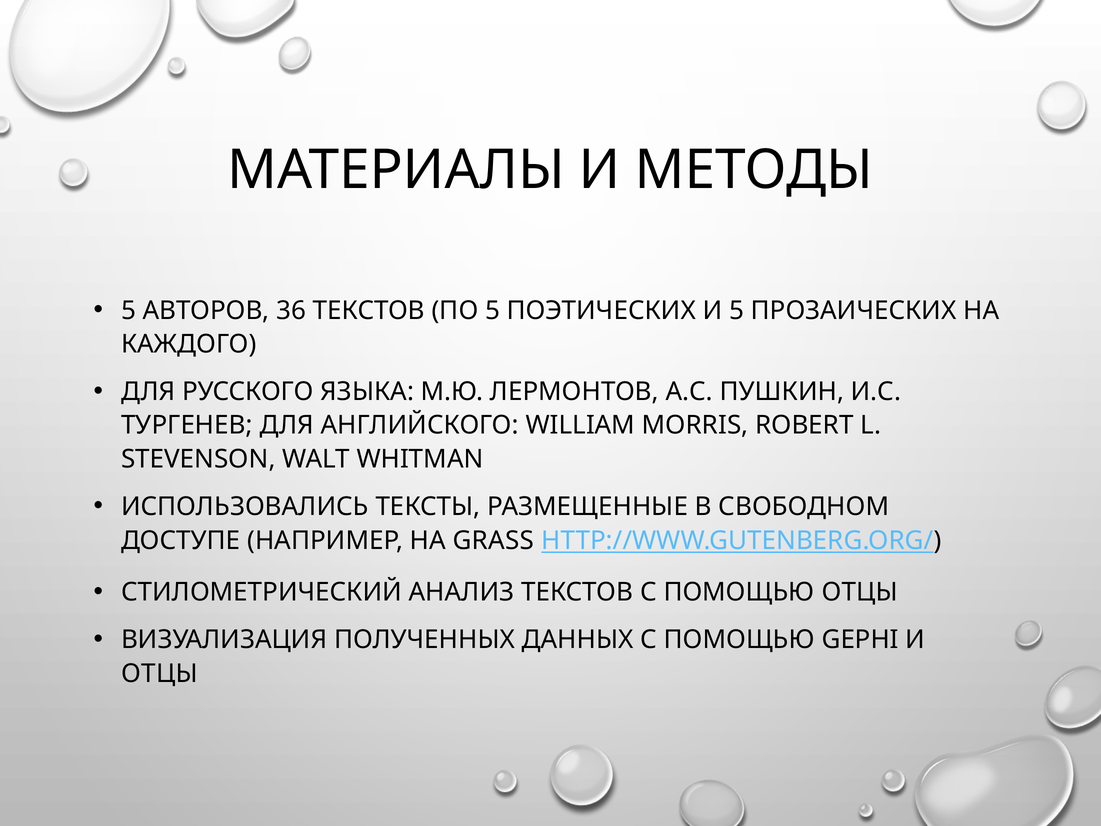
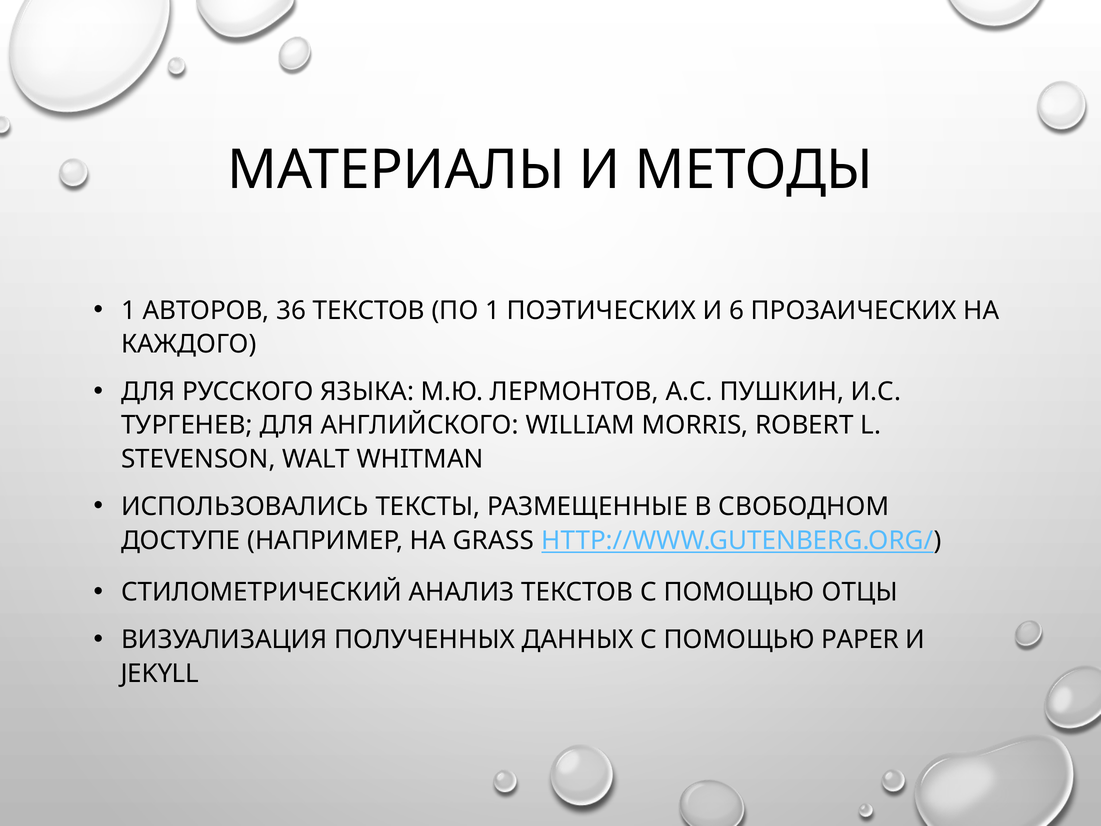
5: 5 -> 1 (129, 310)
ПО 5: 5 -> 1 (493, 310)
И 5: 5 -> 6 (737, 310)
GEPHI: GEPHI -> PAPER (860, 640)
ОТЦЫ: ОТЦЫ -> JEKYLL (160, 673)
